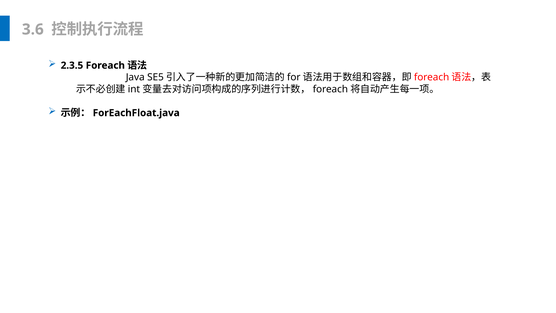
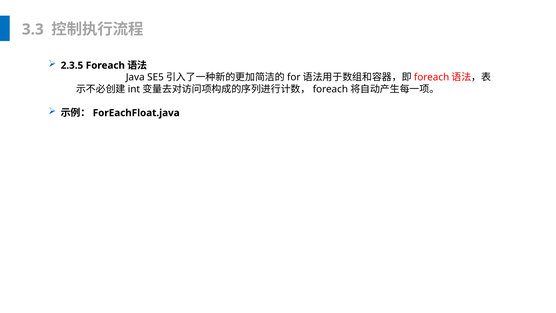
3.6: 3.6 -> 3.3 (33, 29)
